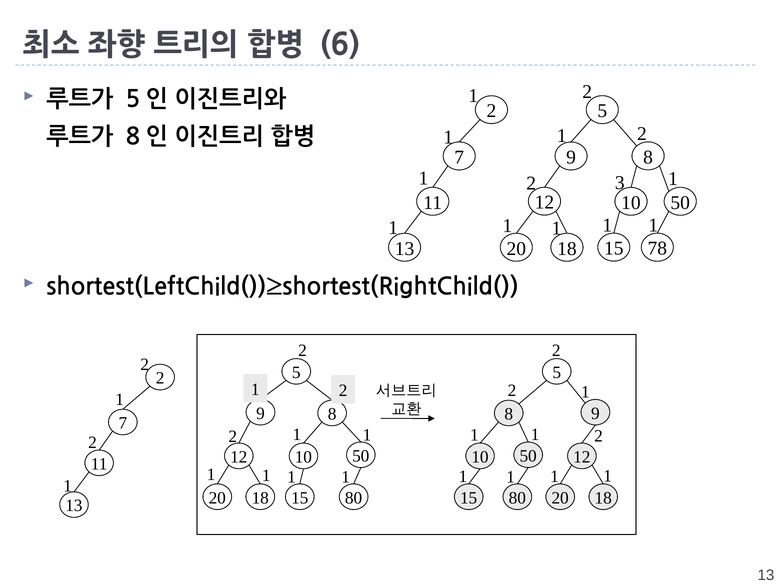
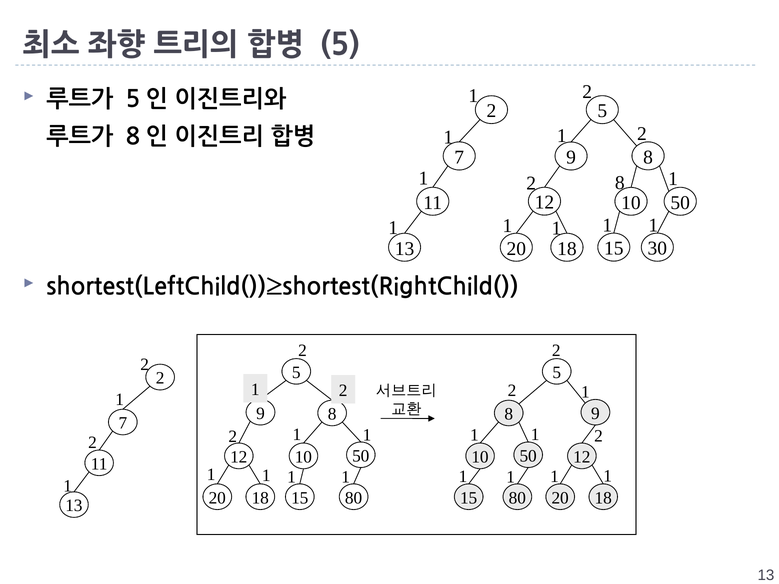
6: 6 -> 5 (340, 45)
2 3: 3 -> 8 (620, 183)
78: 78 -> 30 (657, 249)
